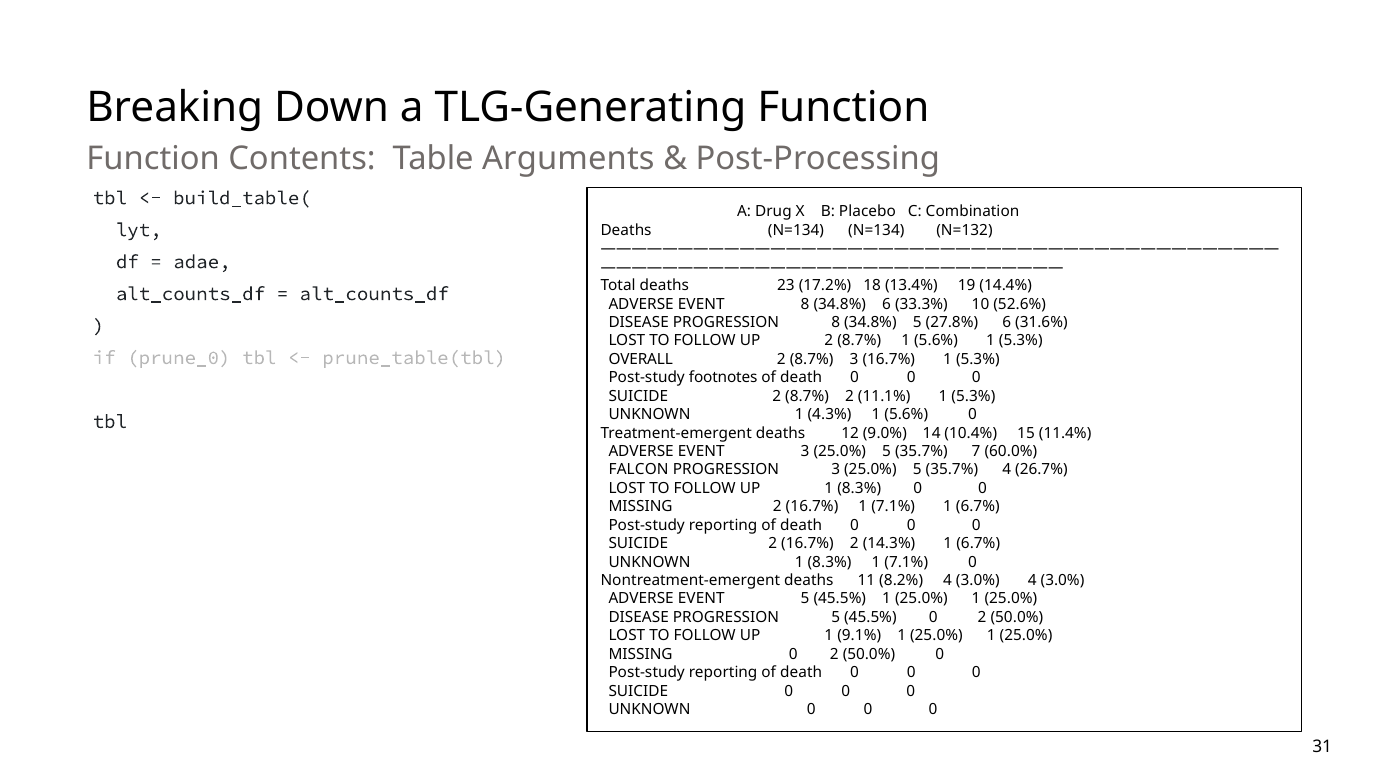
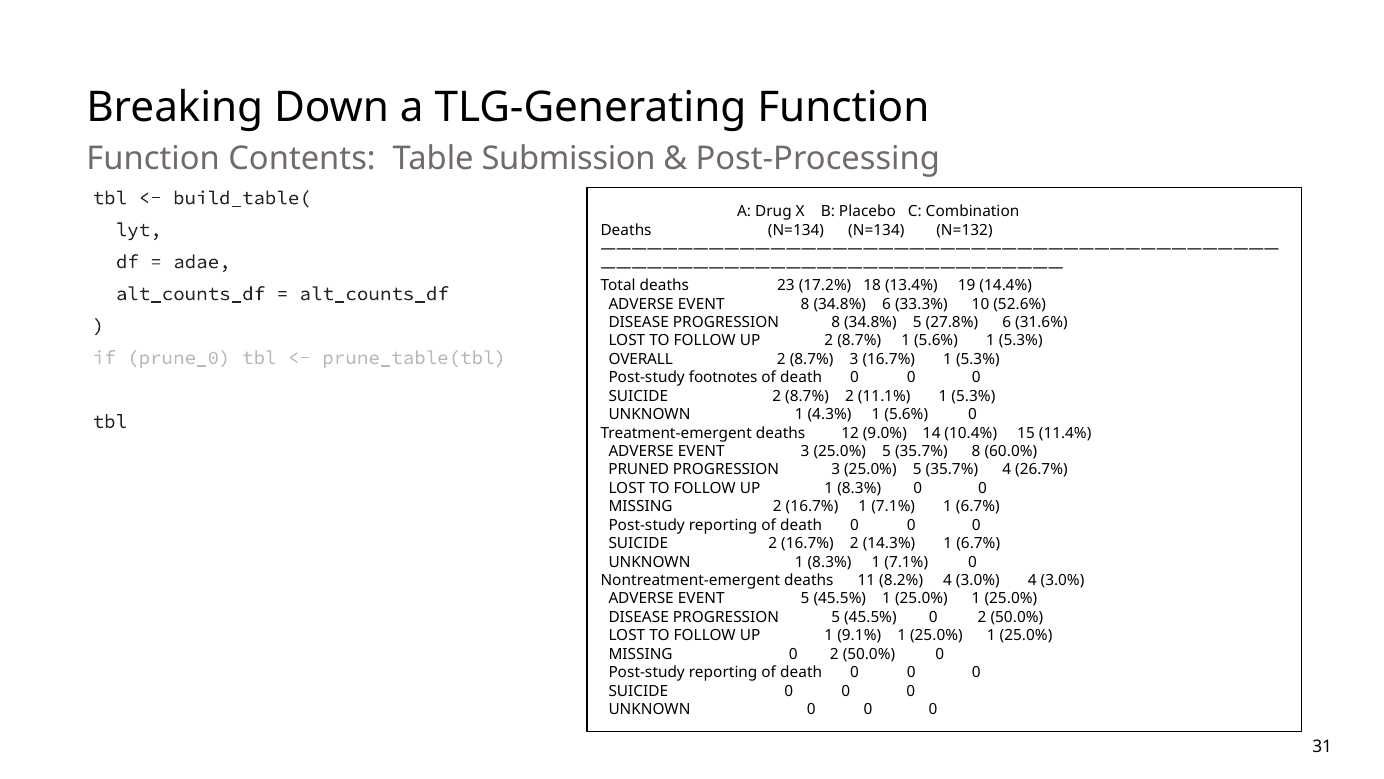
Arguments: Arguments -> Submission (569, 159)
35.7% 7: 7 -> 8 (976, 451)
FALCON: FALCON -> PRUNED (639, 470)
